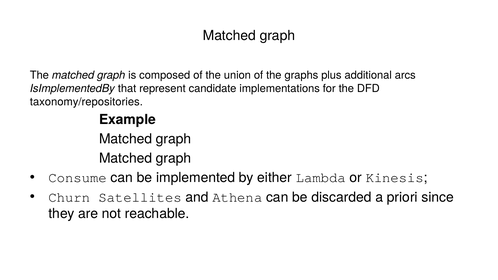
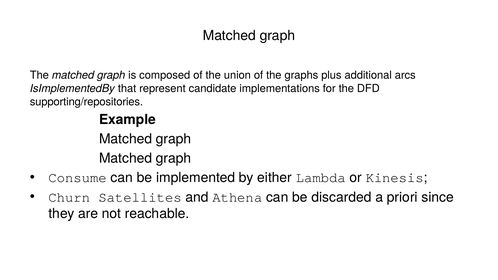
taxonomy/repositories: taxonomy/repositories -> supporting/repositories (86, 102)
